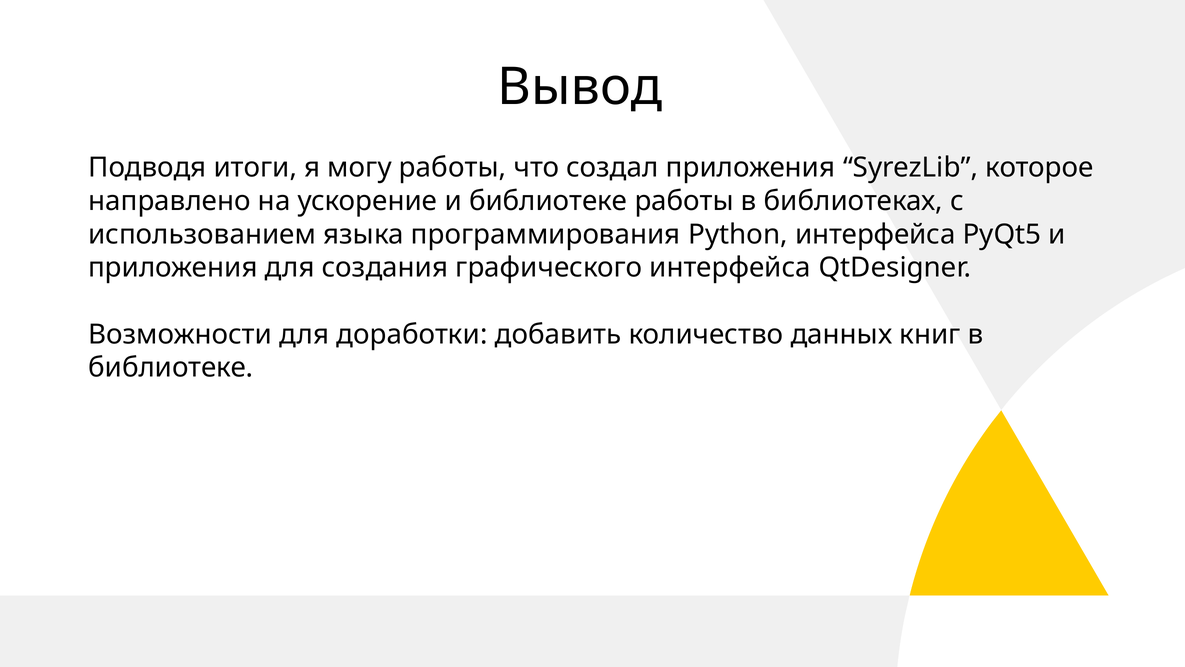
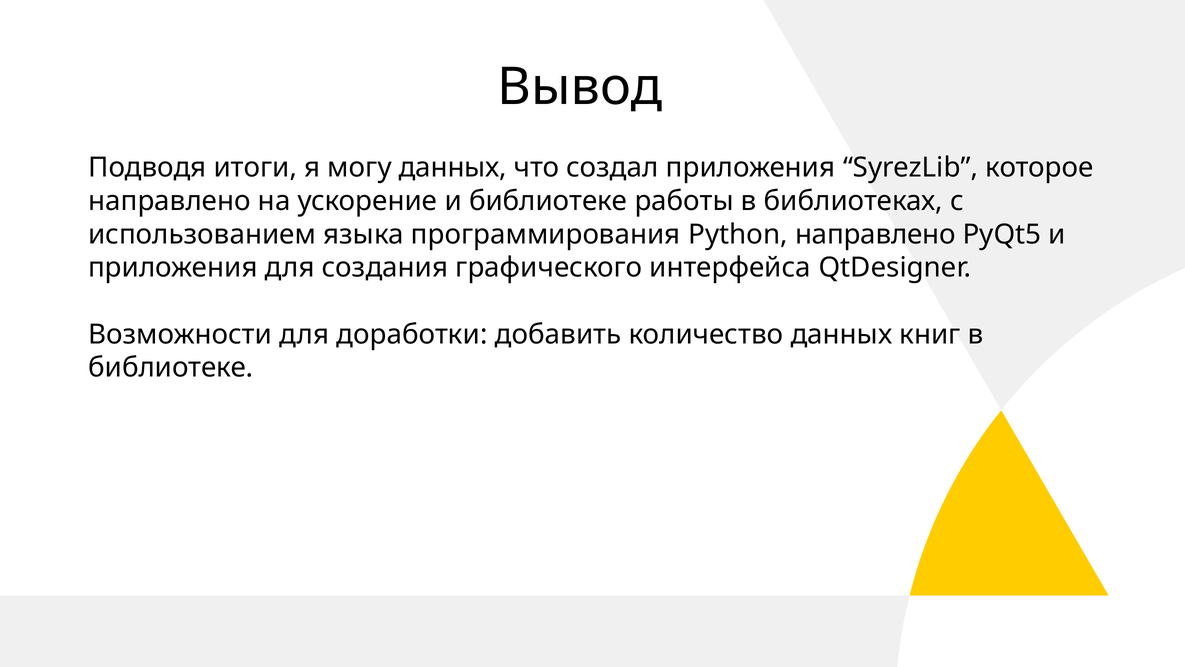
могу работы: работы -> данных (453, 168)
Python интерфейса: интерфейса -> направлено (875, 234)
